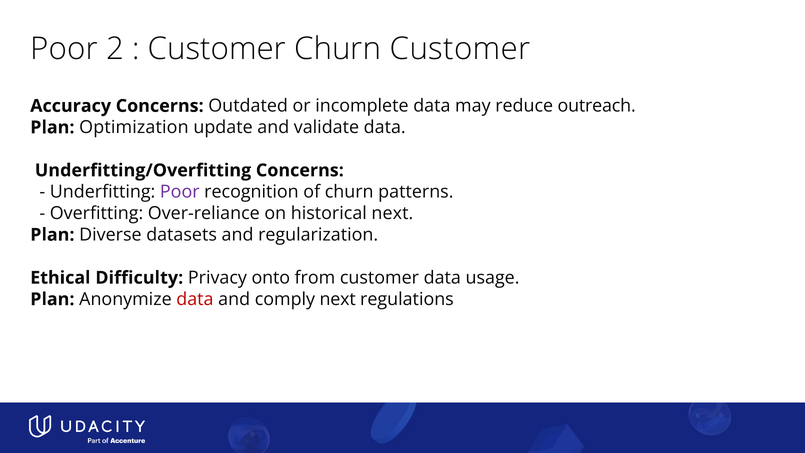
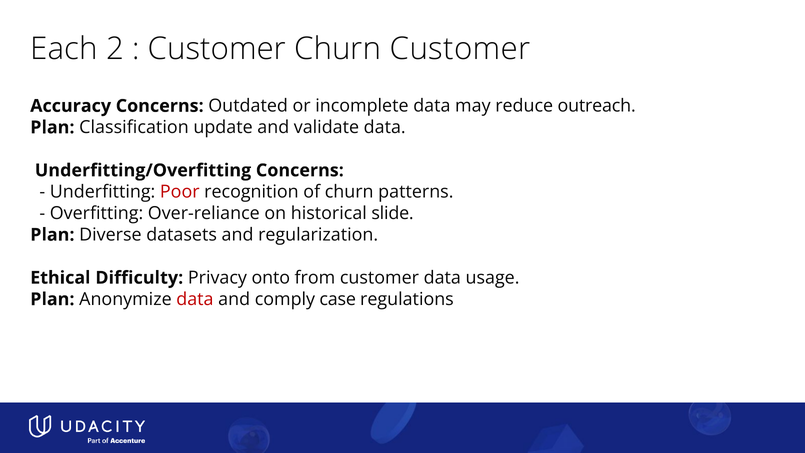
Poor: Poor -> Each (64, 49)
Optimization: Optimization -> Classification (134, 127)
Poor colour: purple -> red (180, 192)
historical next: next -> slide (393, 213)
comply next: next -> case (338, 299)
